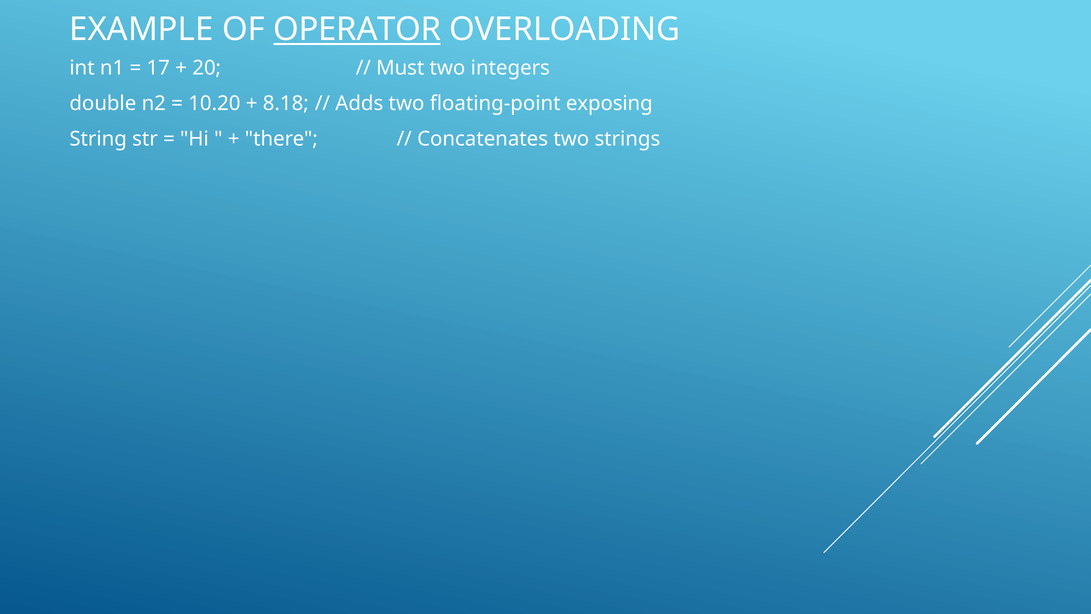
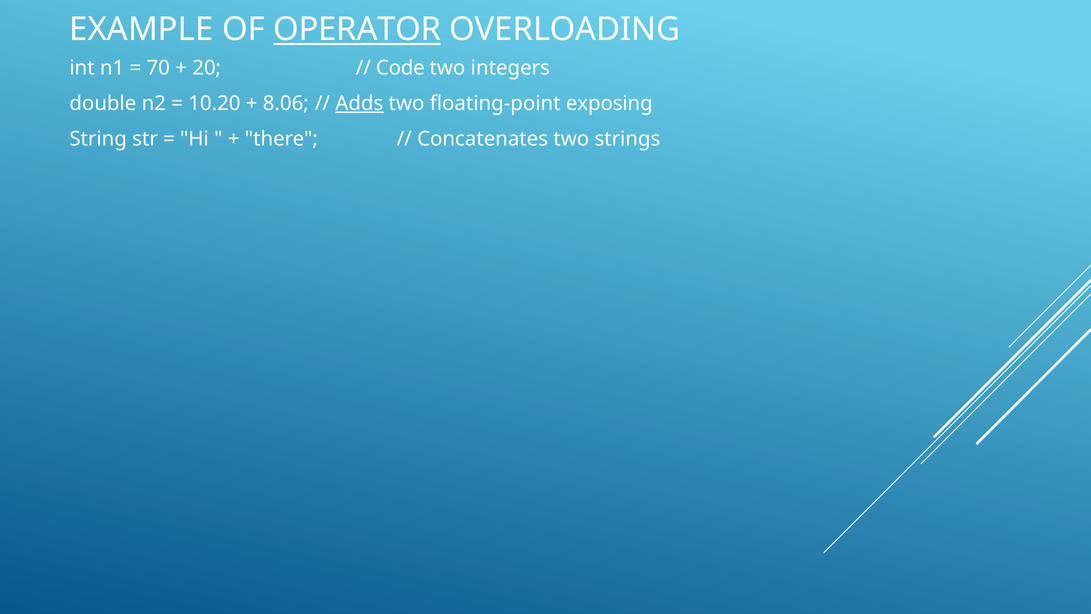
17: 17 -> 70 (158, 68)
Must: Must -> Code (400, 68)
8.18: 8.18 -> 8.06 (286, 103)
Adds underline: none -> present (359, 103)
